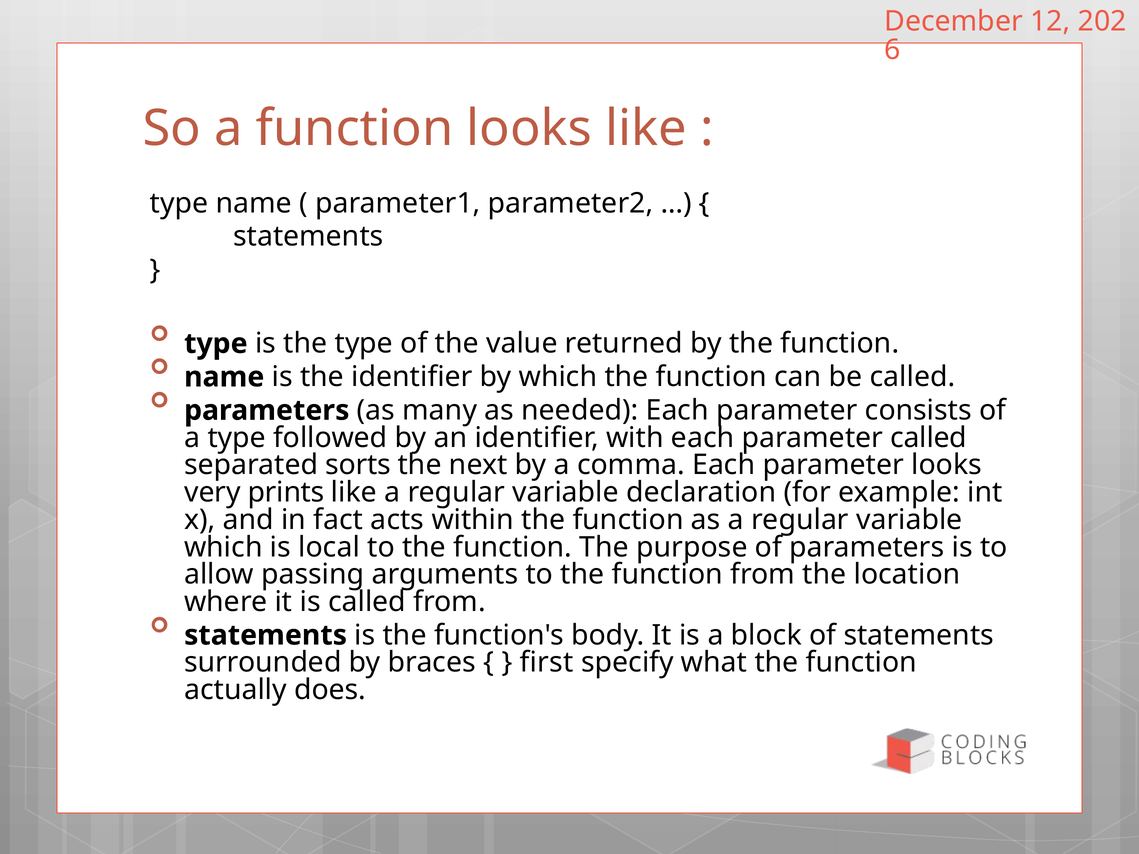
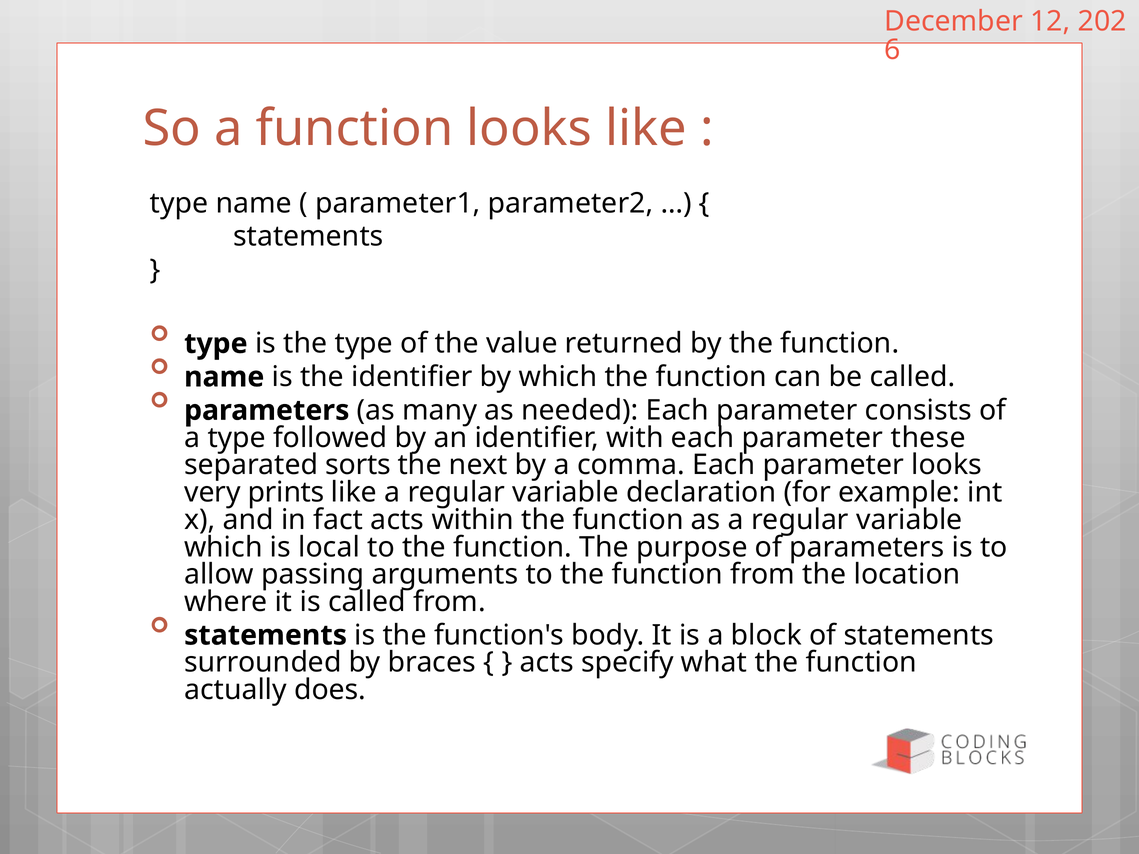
parameter called: called -> these (928, 438)
first: first -> acts (547, 663)
